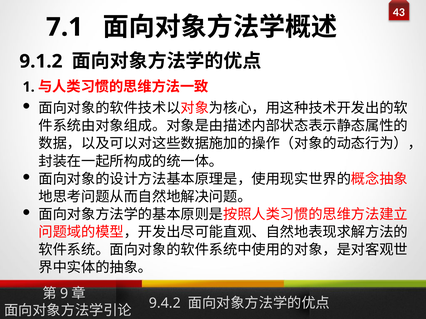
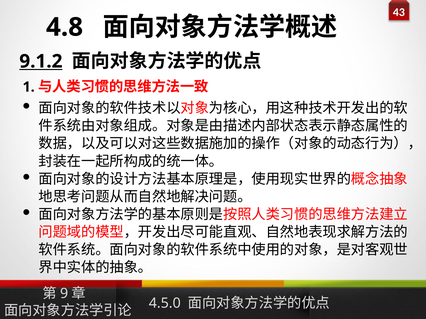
7.1: 7.1 -> 4.8 (65, 27)
9.1.2 underline: none -> present (41, 61)
9.4.2: 9.4.2 -> 4.5.0 (165, 304)
